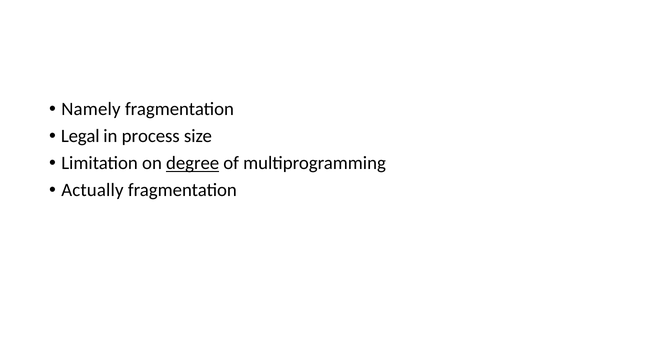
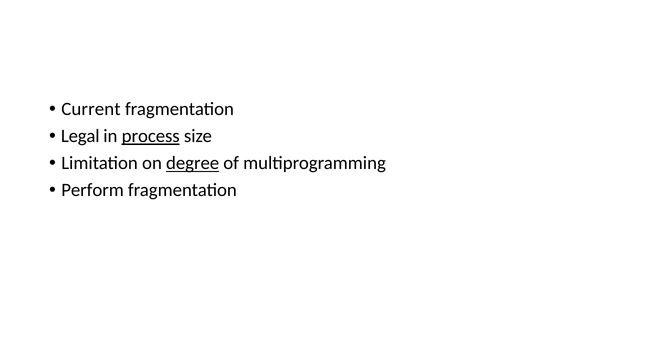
Namely: Namely -> Current (91, 109)
process underline: none -> present (151, 136)
Actually: Actually -> Perform (93, 190)
